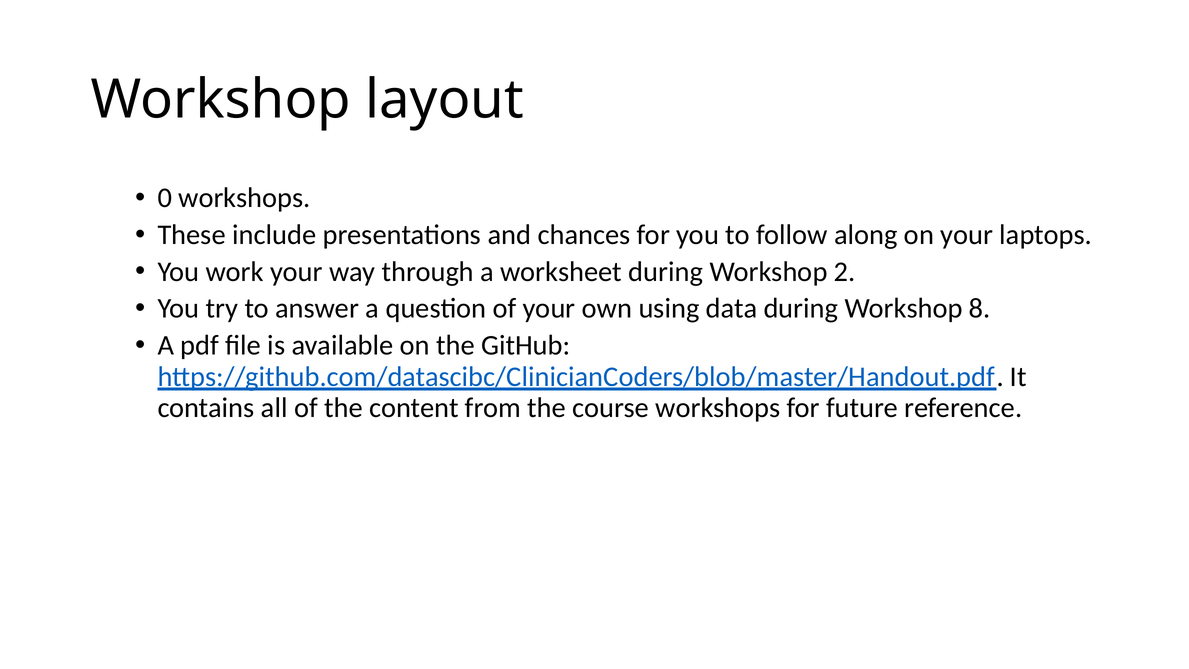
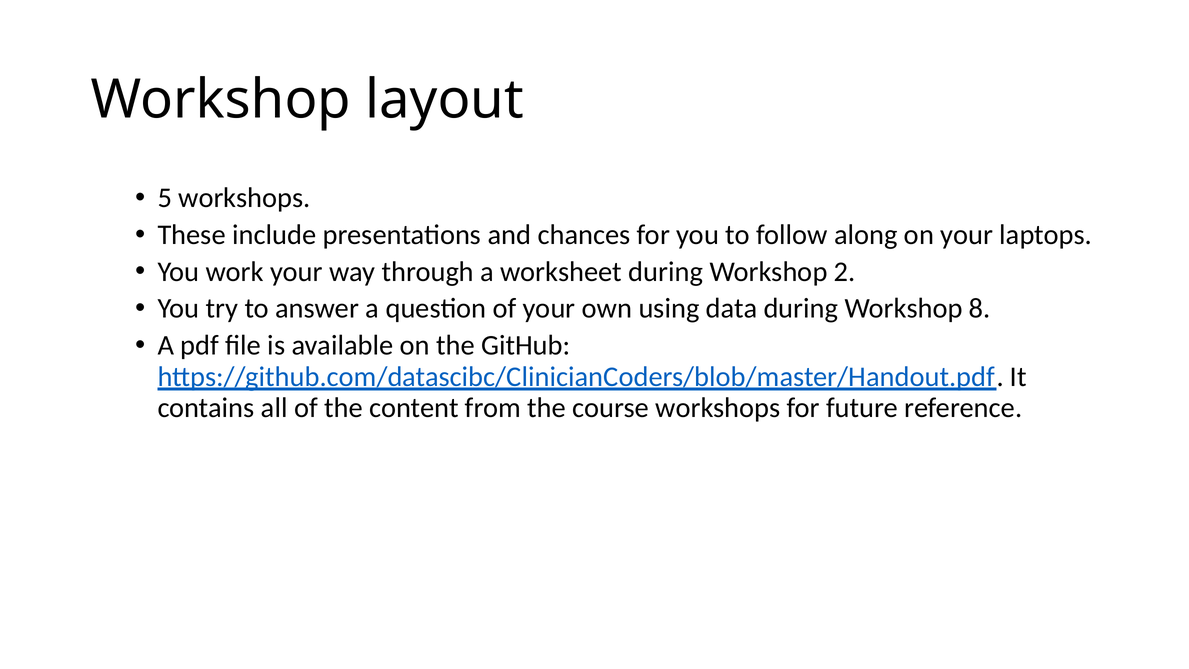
0: 0 -> 5 (165, 198)
